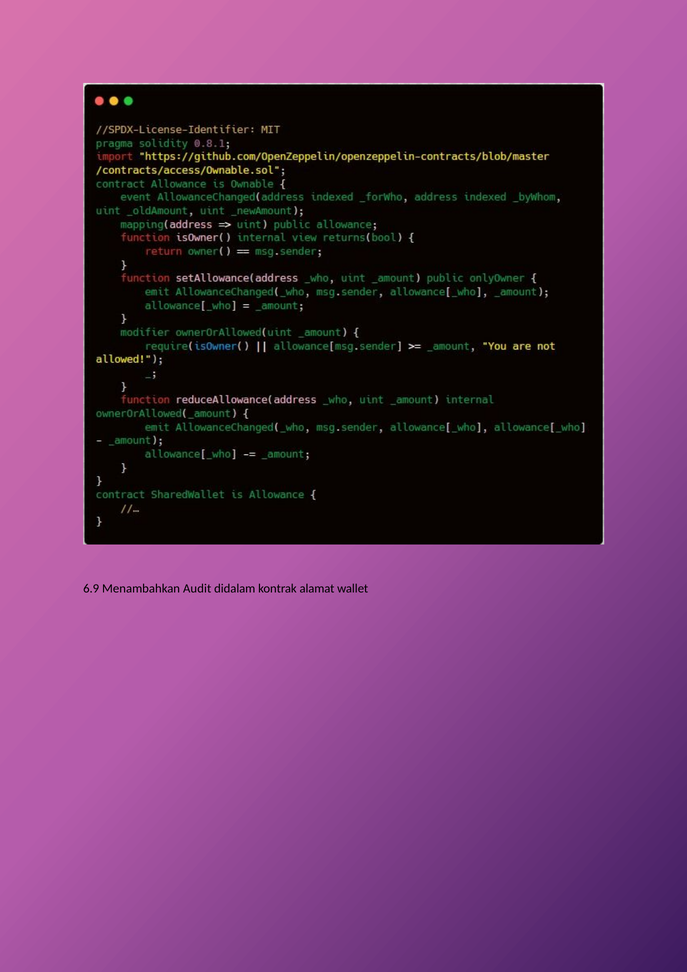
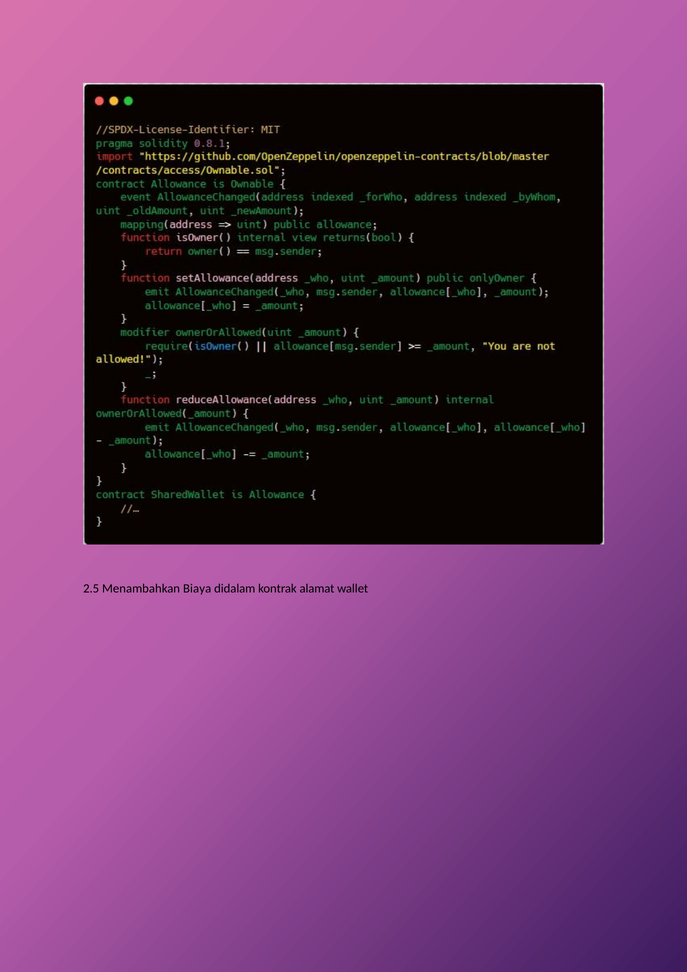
6.9: 6.9 -> 2.5 (91, 589)
Audit: Audit -> Biaya (197, 589)
